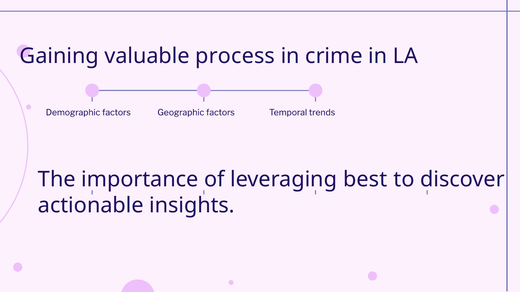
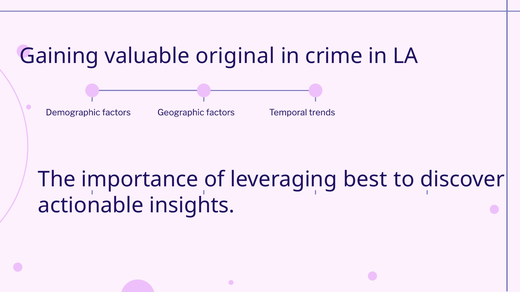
process: process -> original (235, 56)
